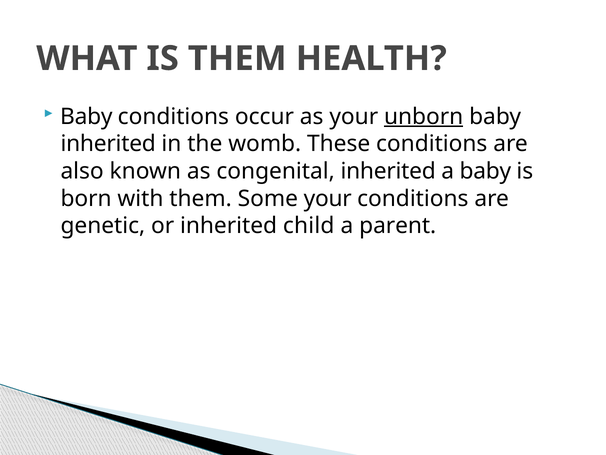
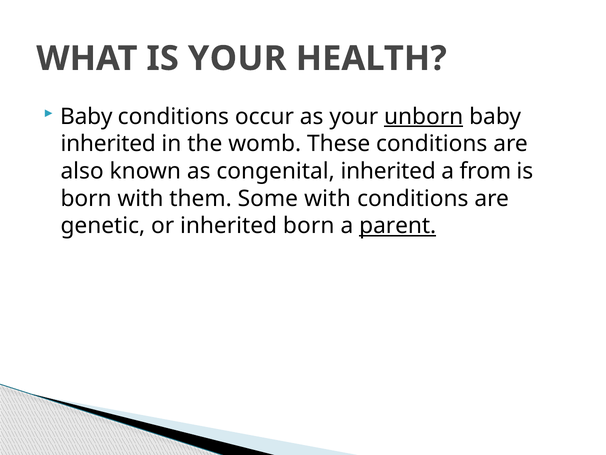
IS THEM: THEM -> YOUR (237, 58)
a baby: baby -> from (485, 171)
Some your: your -> with (327, 198)
inherited child: child -> born (309, 226)
parent underline: none -> present (398, 226)
